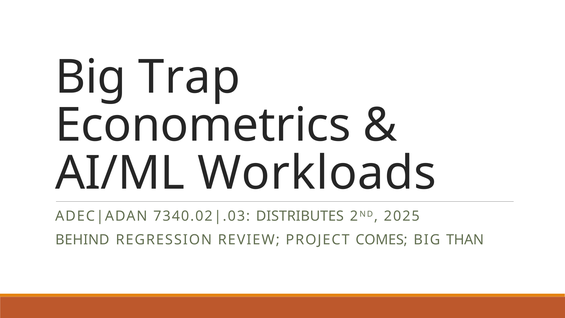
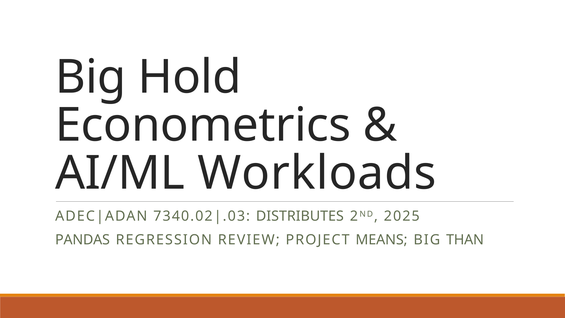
Trap: Trap -> Hold (190, 77)
BEHIND: BEHIND -> PANDAS (82, 240)
COMES: COMES -> MEANS (382, 240)
